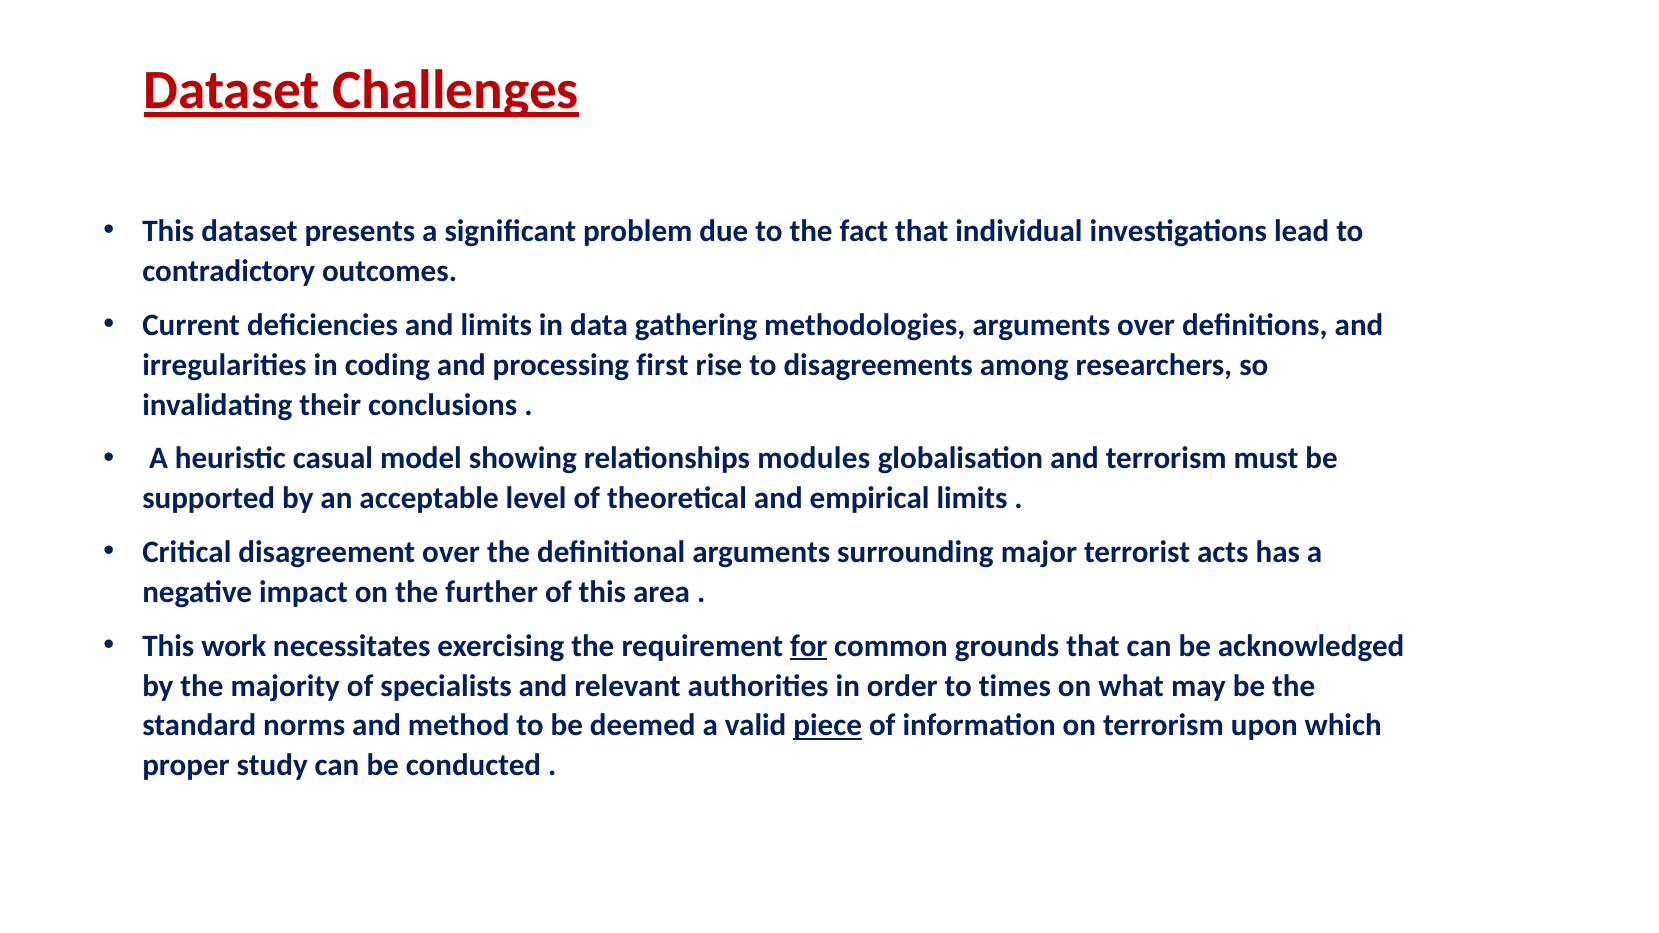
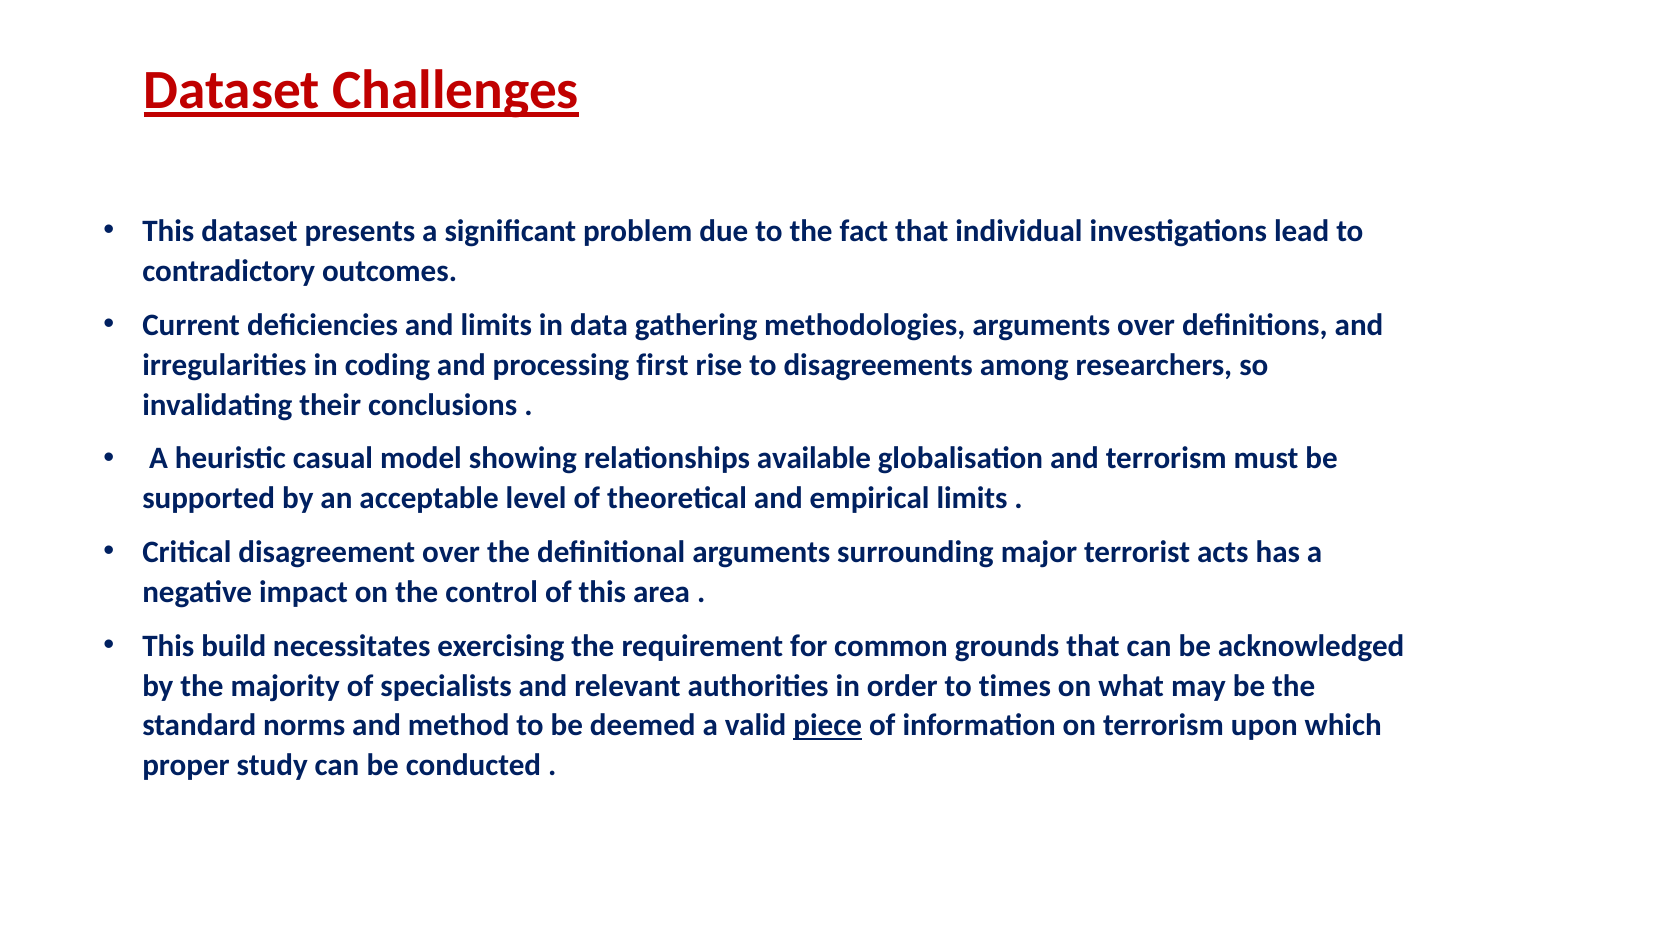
modules: modules -> available (814, 459)
further: further -> control (492, 592)
work: work -> build (234, 646)
for underline: present -> none (809, 646)
